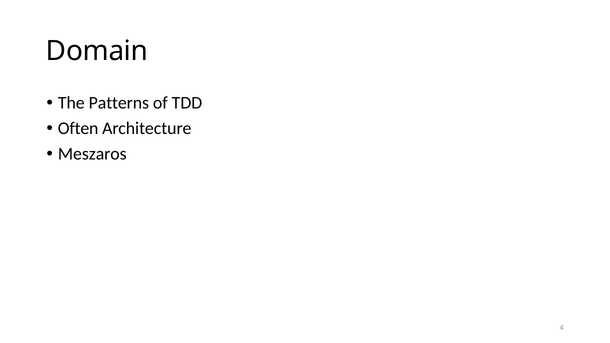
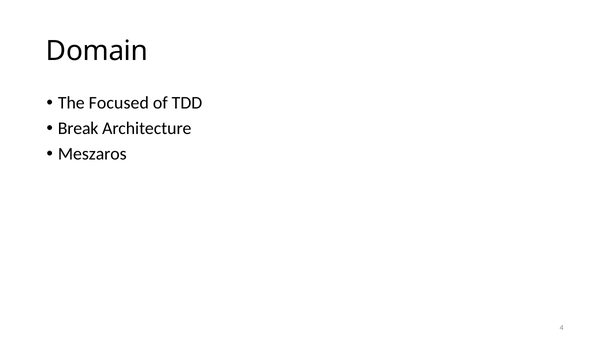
Patterns: Patterns -> Focused (119, 103)
Often: Often -> Break (78, 129)
